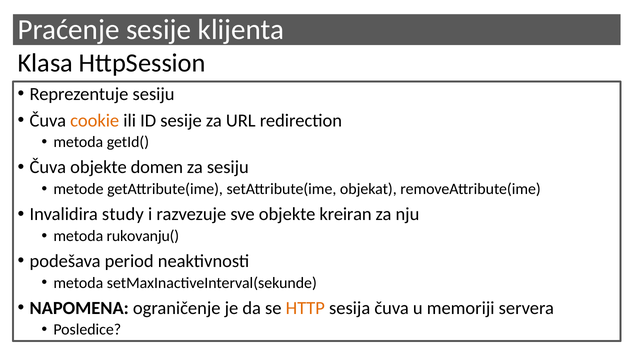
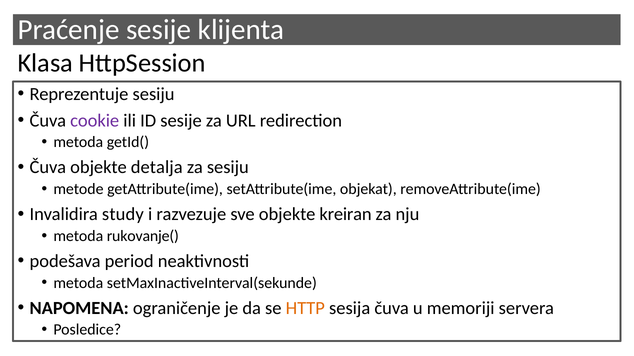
cookie colour: orange -> purple (95, 121)
domen: domen -> detalja (157, 168)
rukovanju(: rukovanju( -> rukovanje( (143, 236)
